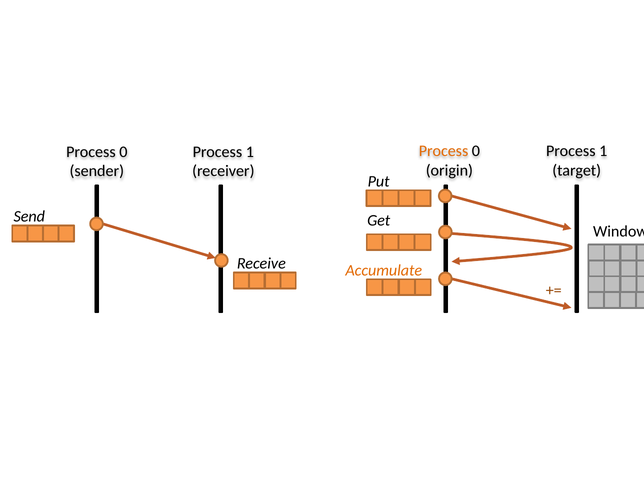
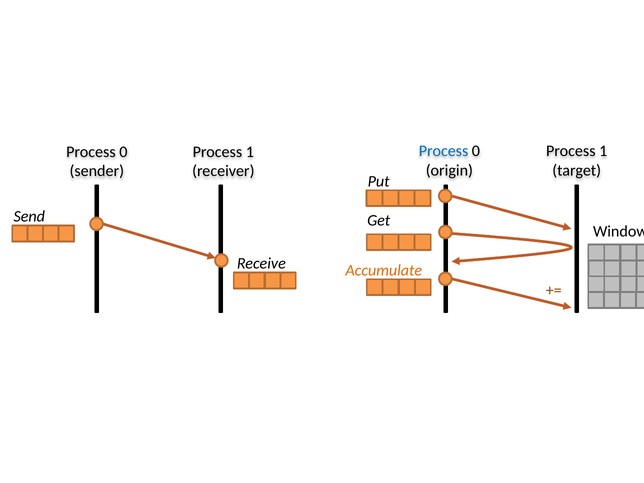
Process colour: orange -> blue (444, 151)
